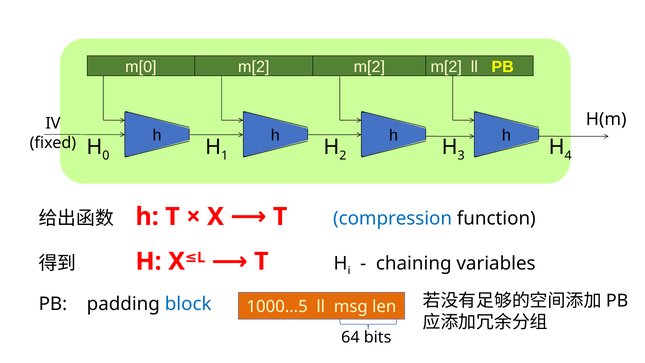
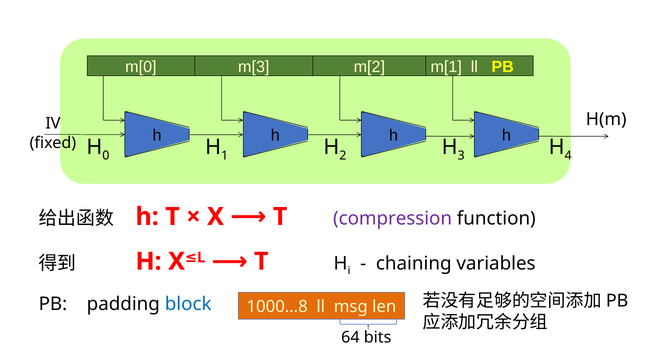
m[0 m[2: m[2 -> m[3 (254, 67)
m[2: m[2 -> m[1 (446, 67)
compression colour: blue -> purple (393, 219)
1000…5: 1000…5 -> 1000…8 (277, 307)
